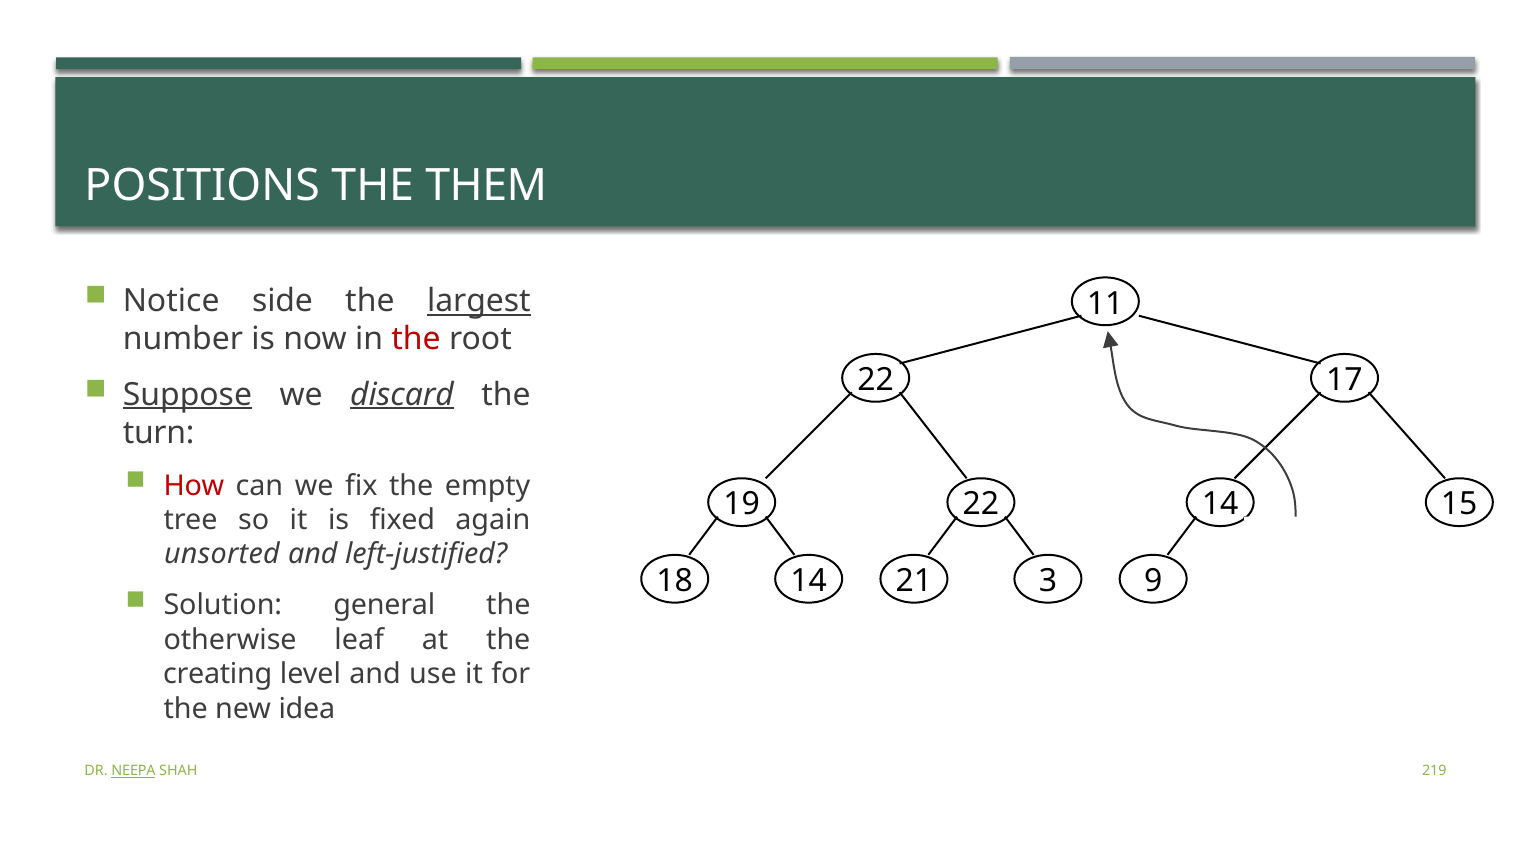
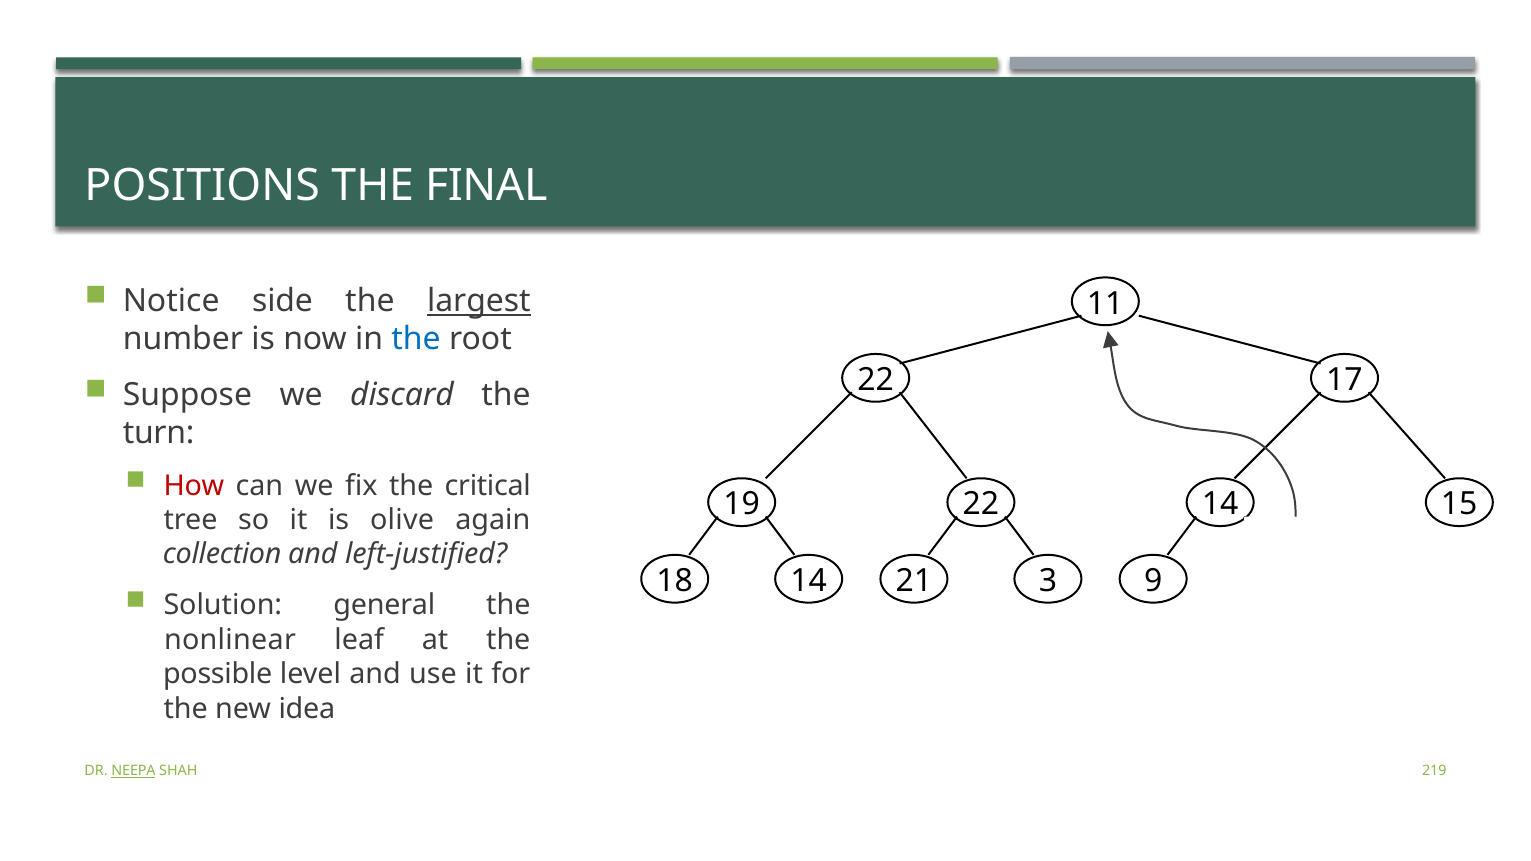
THEM: THEM -> FINAL (486, 186)
the colour: red -> blue (416, 339)
Suppose underline: present -> none (187, 395)
discard underline: present -> none (402, 395)
empty: empty -> critical (488, 486)
fixed: fixed -> olive (402, 520)
unsorted: unsorted -> collection (222, 555)
otherwise: otherwise -> nonlinear (230, 640)
creating: creating -> possible (218, 675)
